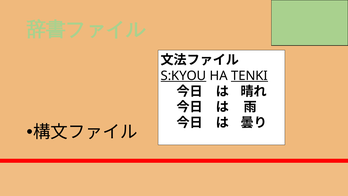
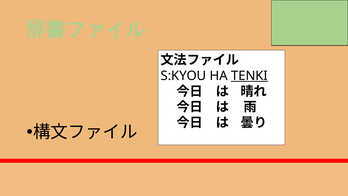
S:KYOU underline: present -> none (183, 76)
